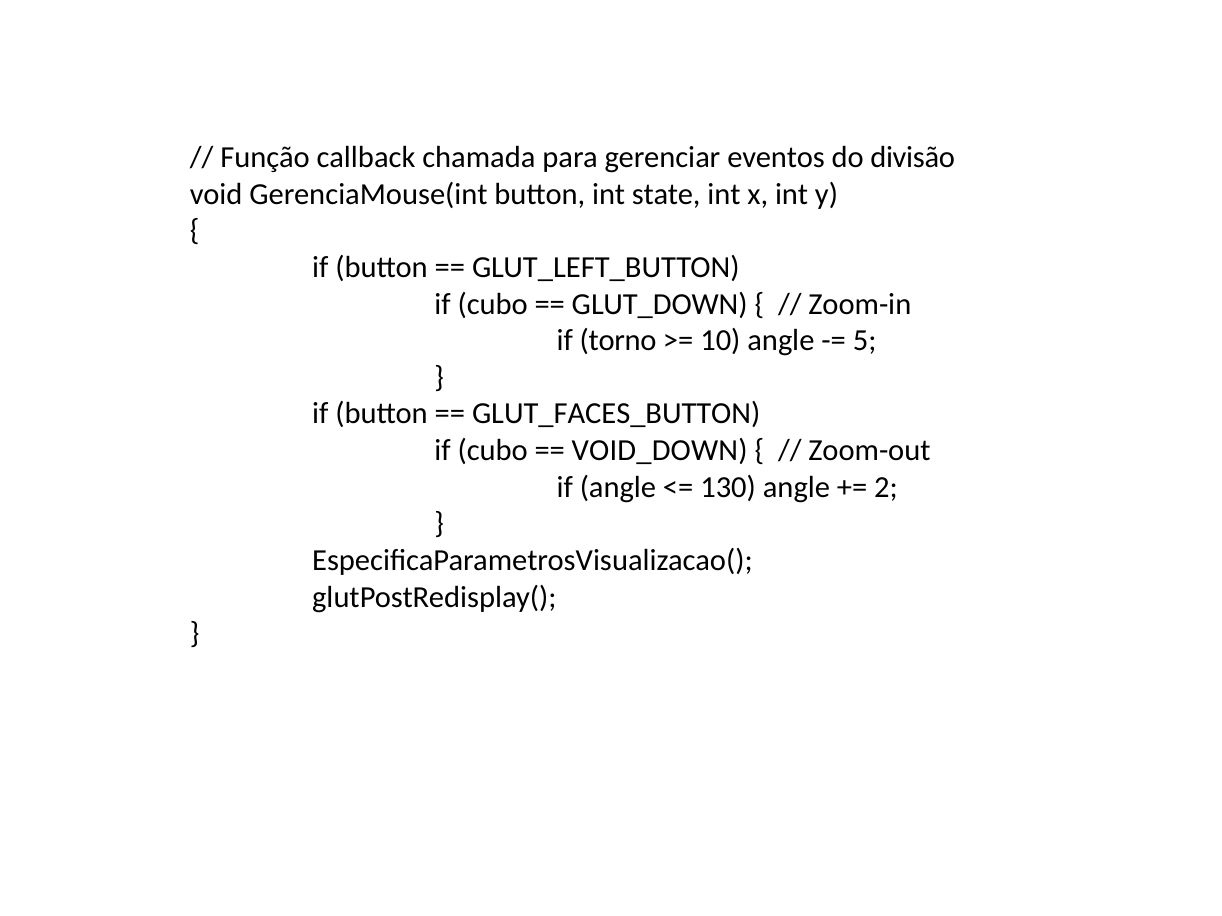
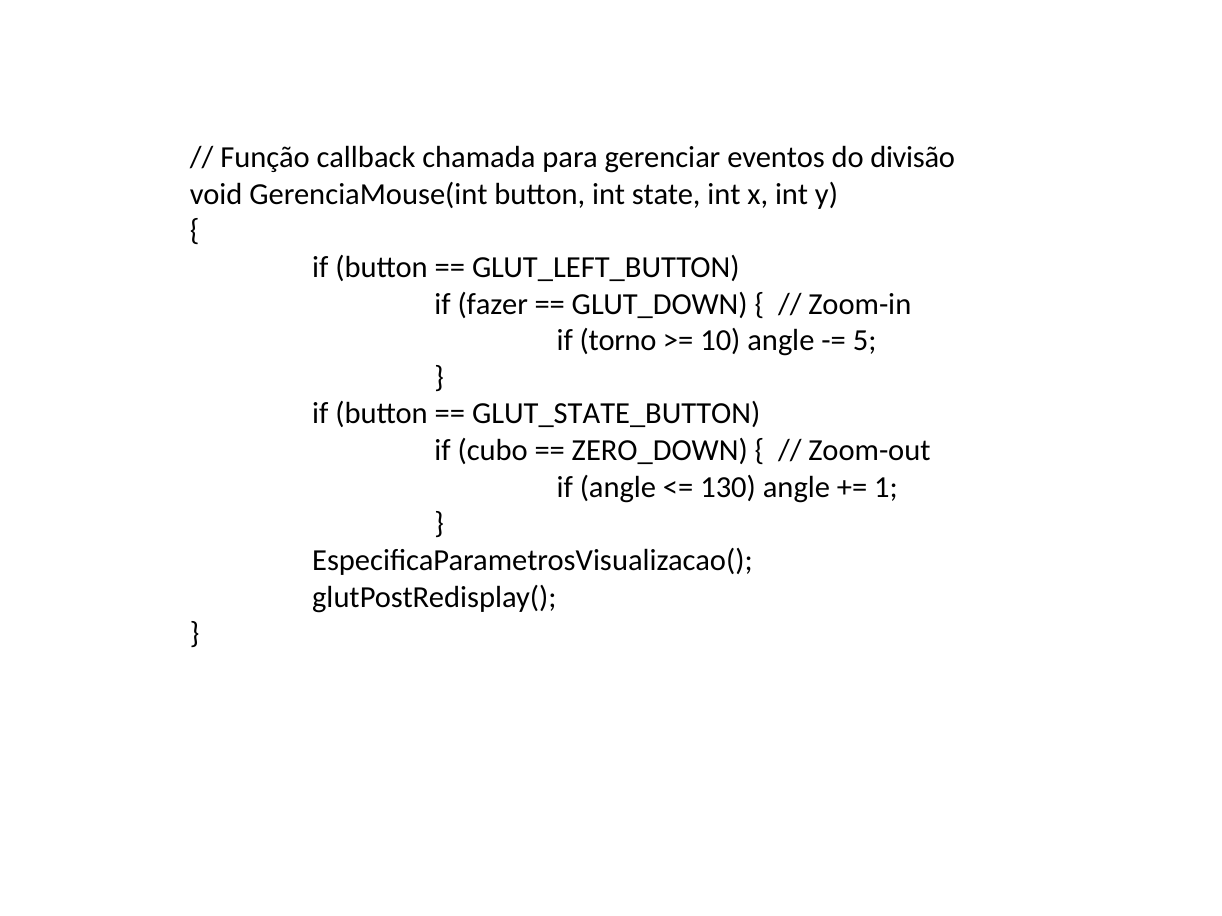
cubo: cubo -> fazer (493, 304)
GLUT_FACES_BUTTON: GLUT_FACES_BUTTON -> GLUT_STATE_BUTTON (616, 414)
VOID_DOWN: VOID_DOWN -> ZERO_DOWN (660, 451)
2: 2 -> 1 (886, 487)
